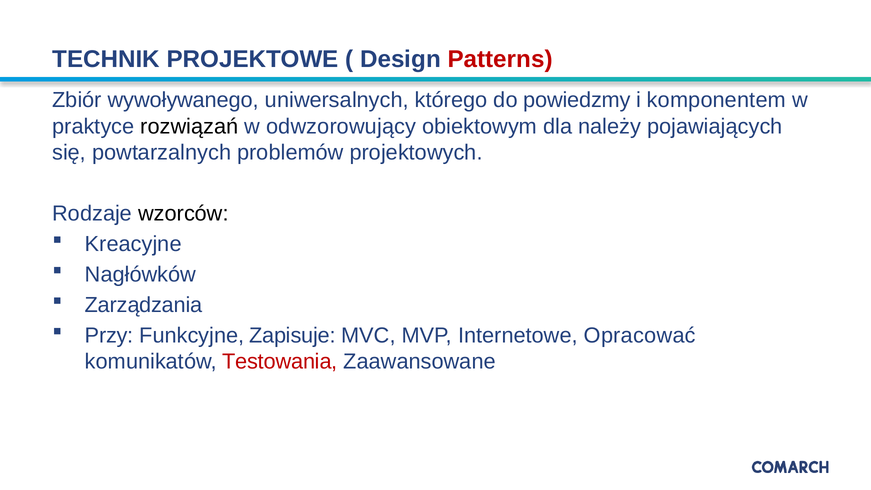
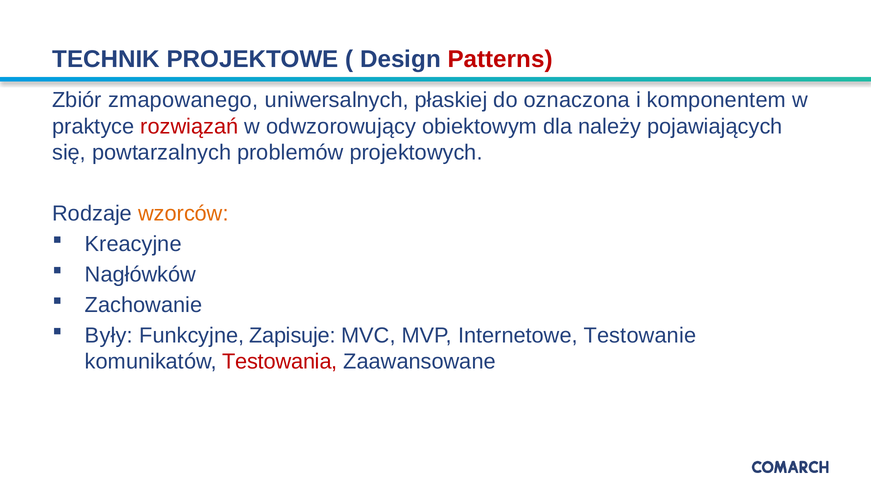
wywoływanego: wywoływanego -> zmapowanego (183, 100)
którego: którego -> płaskiej (451, 100)
powiedzmy: powiedzmy -> oznaczona (577, 100)
rozwiązań colour: black -> red (189, 126)
wzorców colour: black -> orange (183, 213)
Zarządzania: Zarządzania -> Zachowanie (144, 305)
Przy: Przy -> Były (109, 335)
Opracować: Opracować -> Testowanie (640, 335)
